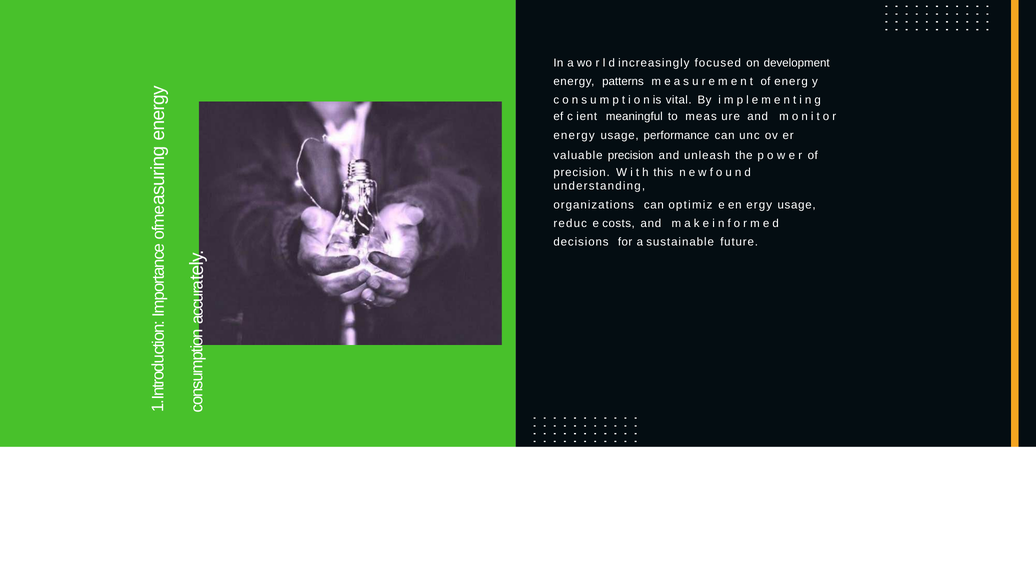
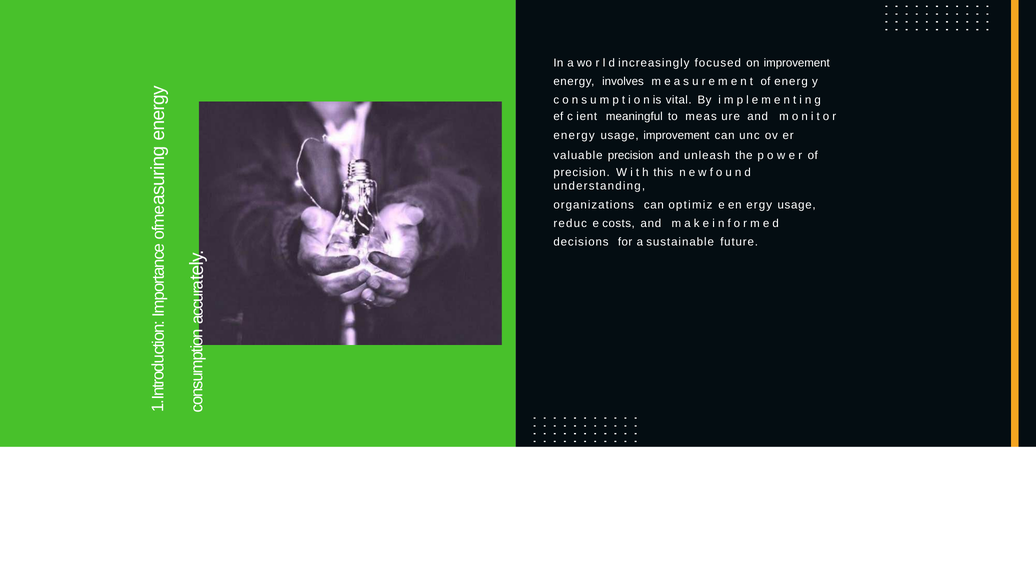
on development: development -> improvement (797, 63)
patterns: patterns -> involves (623, 82)
usage performance: performance -> improvement (676, 135)
